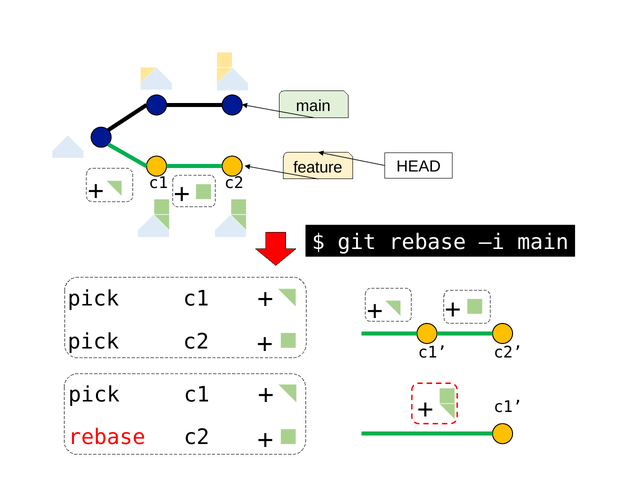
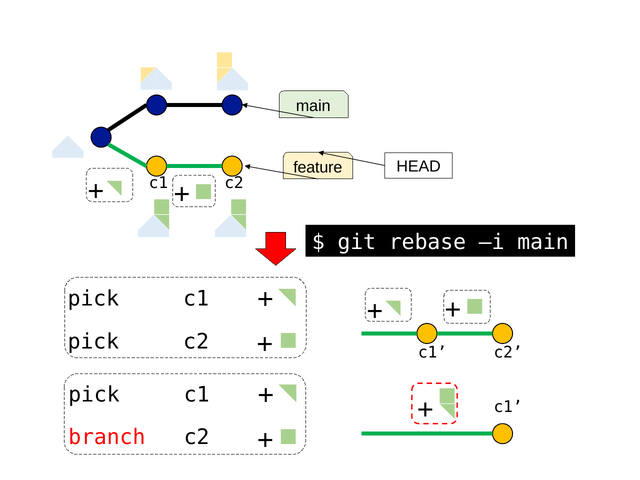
rebase: rebase -> branch (107, 437)
